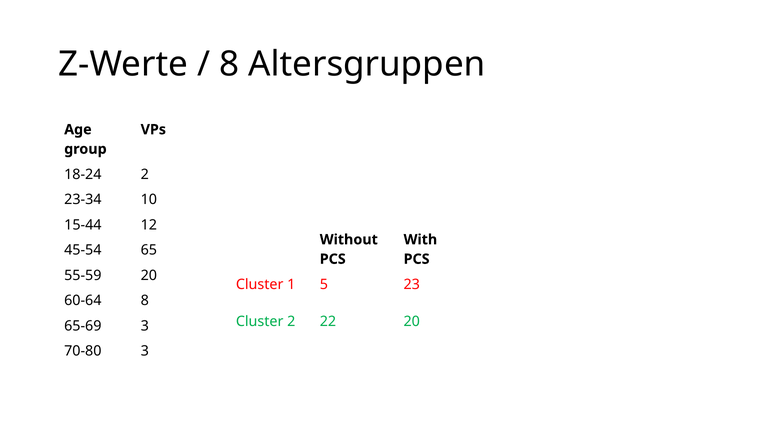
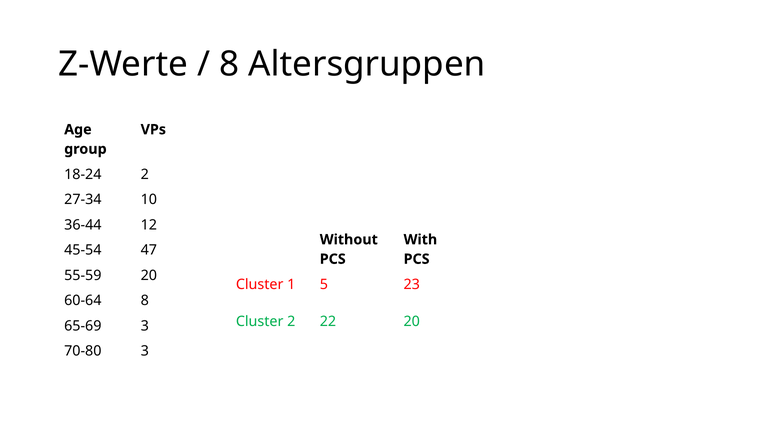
23-34: 23-34 -> 27-34 (83, 199)
15-44: 15-44 -> 36-44 (83, 225)
65: 65 -> 47 (149, 250)
